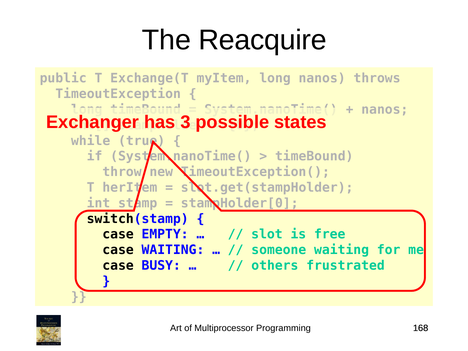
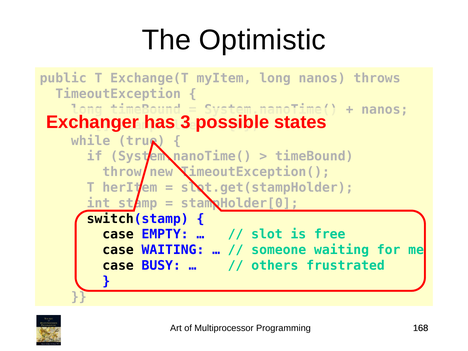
Reacquire: Reacquire -> Optimistic (262, 40)
